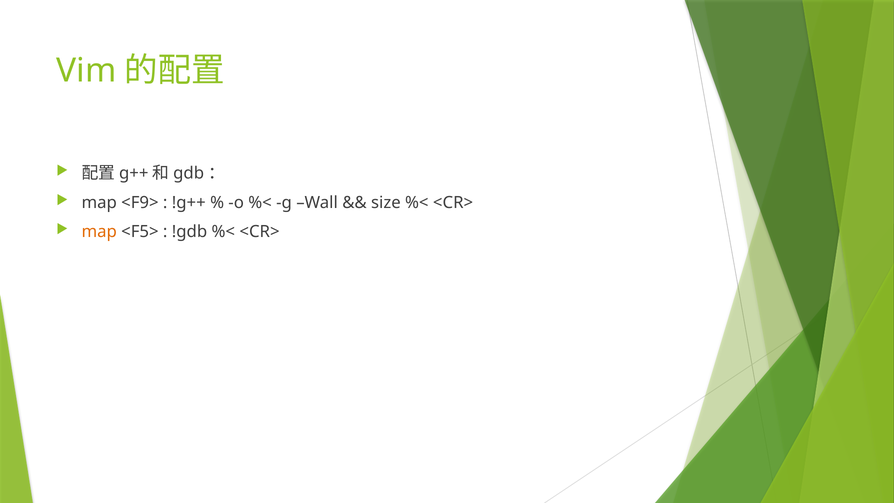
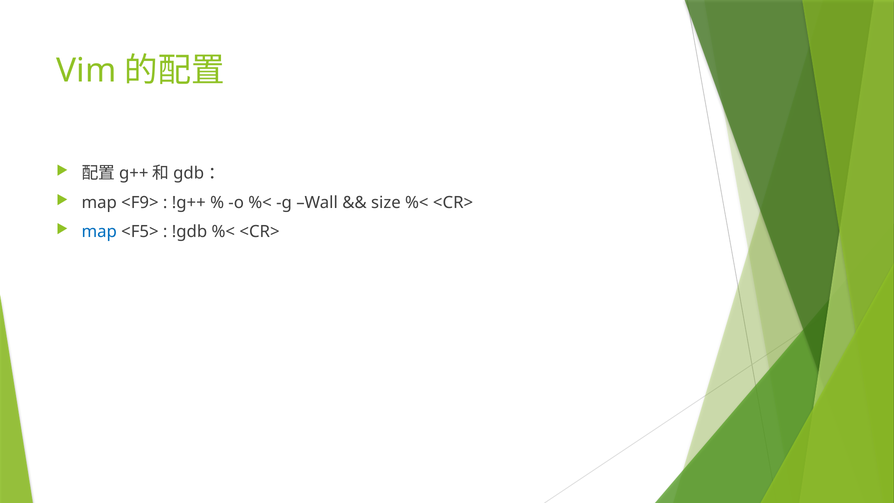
map colour: orange -> blue (99, 232)
